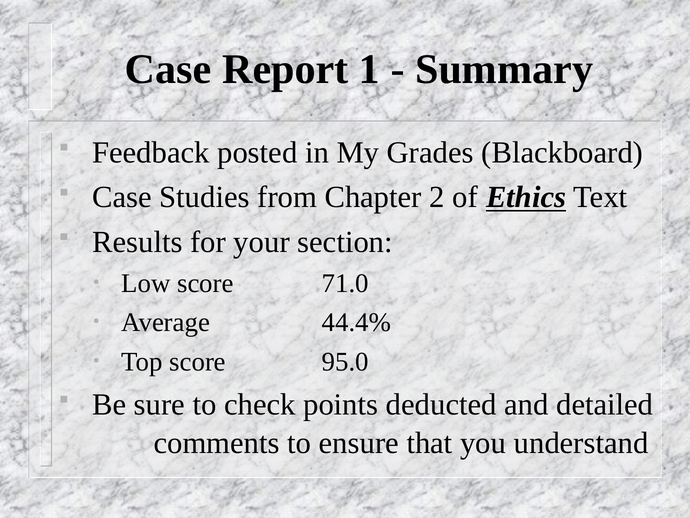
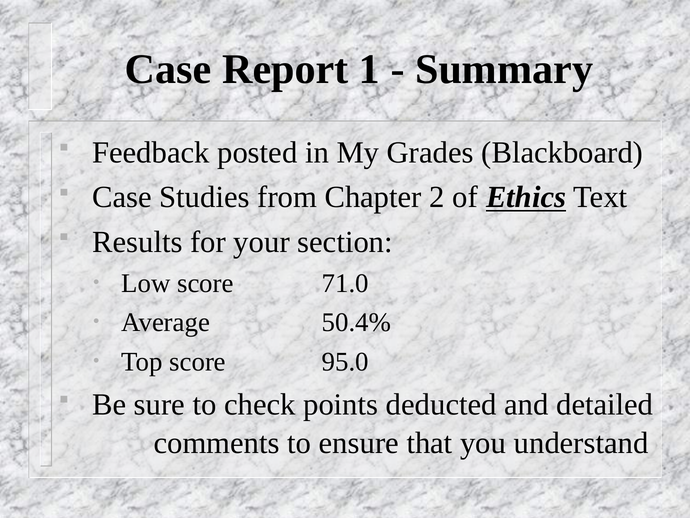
44.4%: 44.4% -> 50.4% (356, 322)
